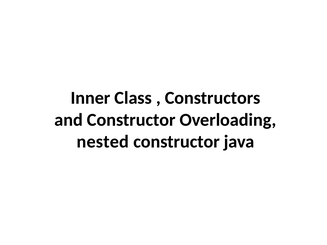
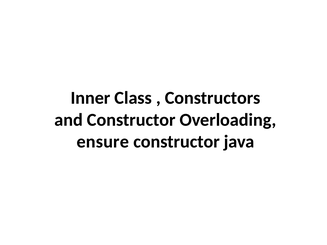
nested: nested -> ensure (103, 142)
